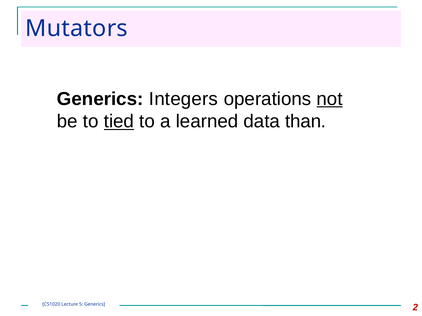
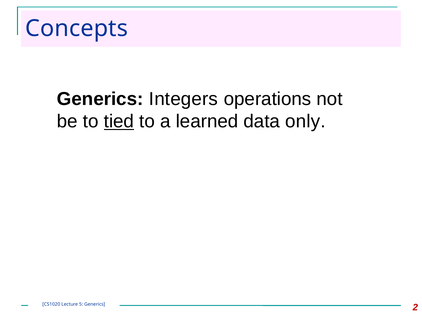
Mutators: Mutators -> Concepts (77, 28)
not underline: present -> none (330, 99)
than: than -> only (305, 122)
